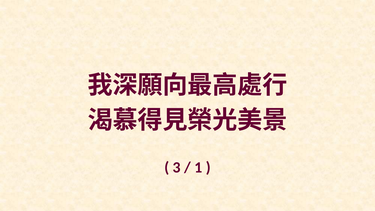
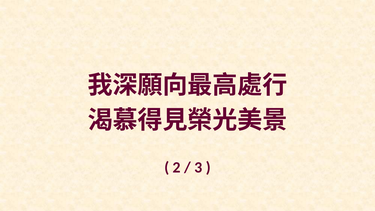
3: 3 -> 2 (177, 168)
1: 1 -> 3 (198, 168)
